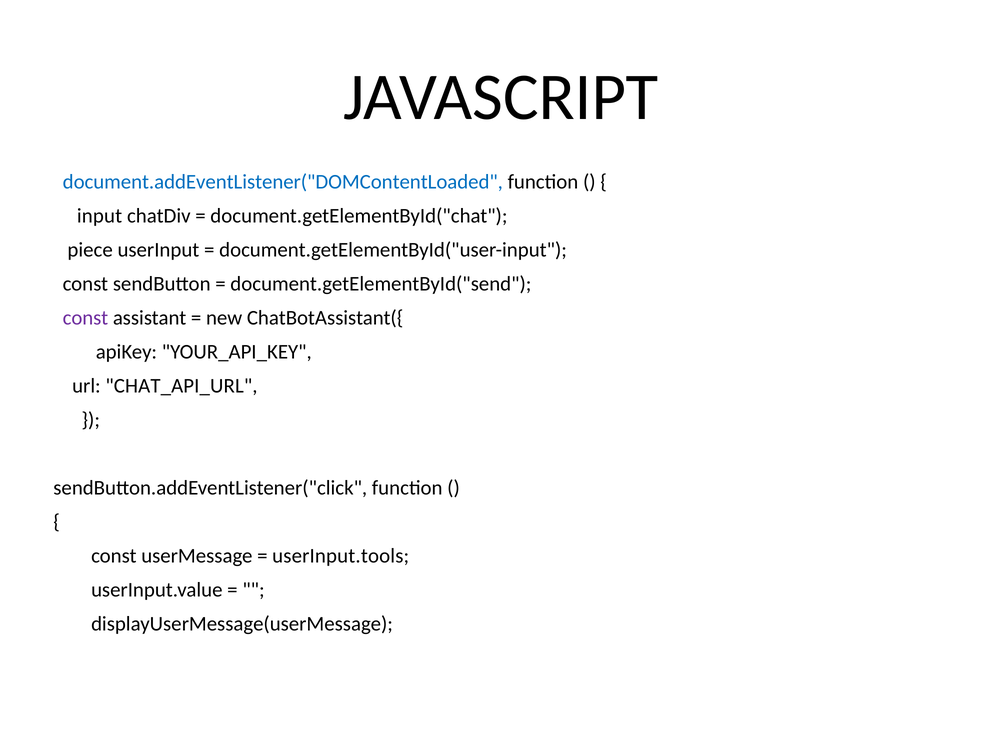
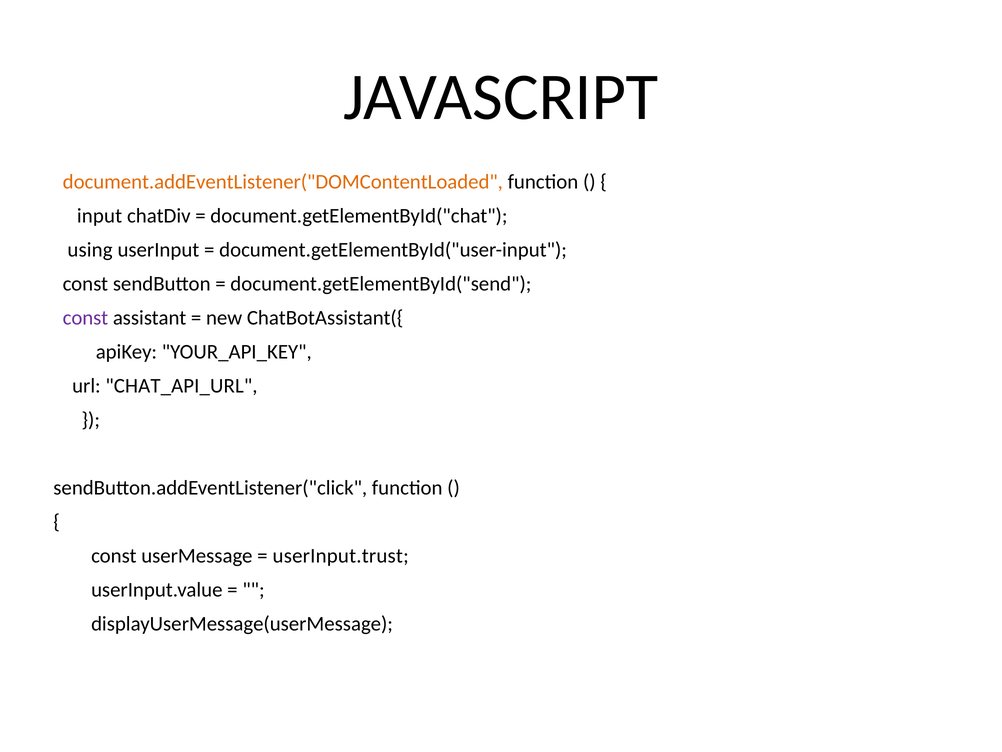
document.addEventListener("DOMContentLoaded colour: blue -> orange (283, 182)
piece: piece -> using (90, 250)
userInput.tools: userInput.tools -> userInput.trust (341, 555)
